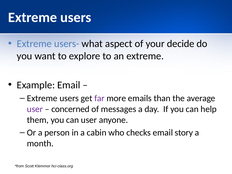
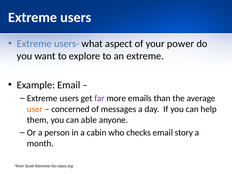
decide: decide -> power (181, 44)
user colour: purple -> orange (35, 109)
can user: user -> able (89, 120)
